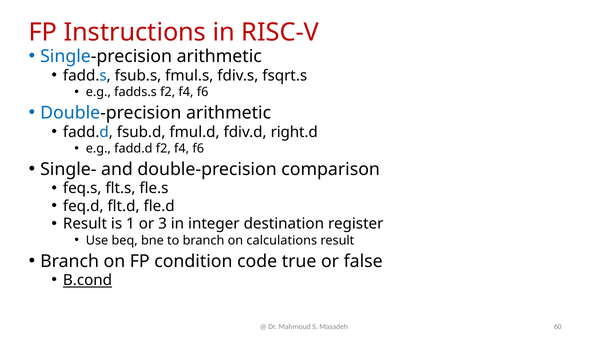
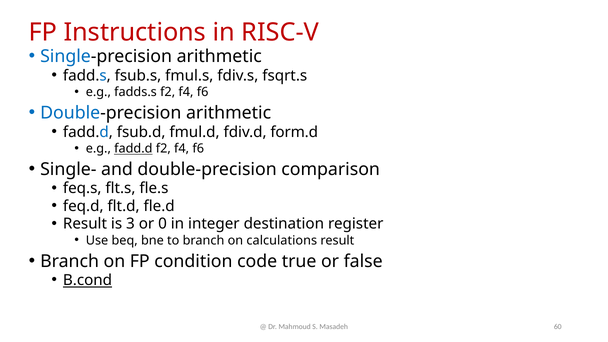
right.d: right.d -> form.d (294, 132)
fadd.d underline: none -> present (133, 149)
1: 1 -> 3 (130, 224)
3: 3 -> 0 (163, 224)
